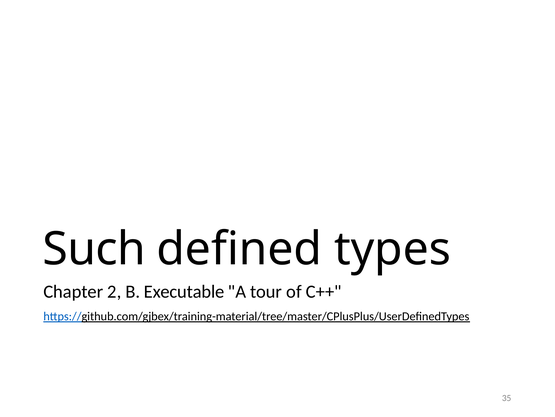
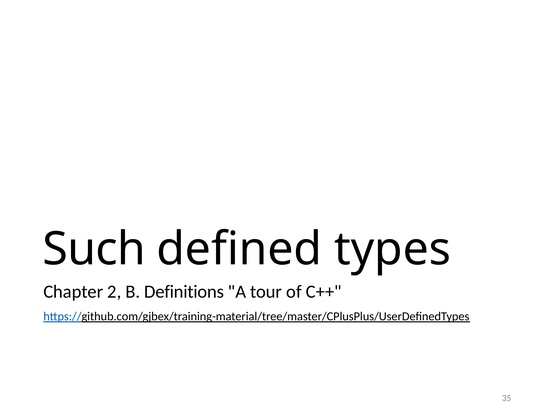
Executable: Executable -> Definitions (184, 291)
